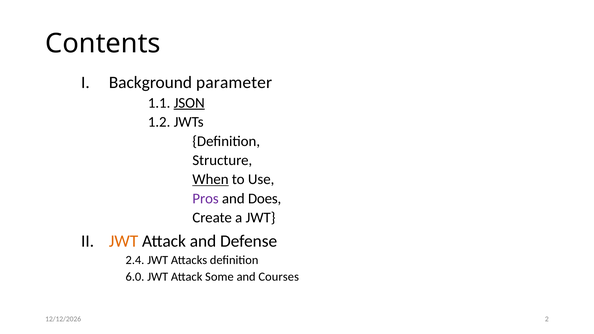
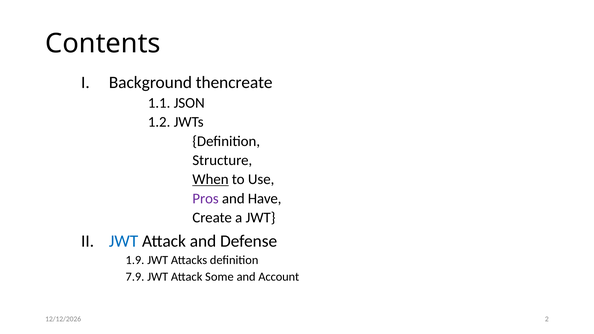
parameter: parameter -> thencreate (234, 82)
JSON underline: present -> none (189, 103)
Does: Does -> Have (265, 199)
JWT colour: orange -> blue (124, 241)
2.4: 2.4 -> 1.9 (135, 260)
6.0: 6.0 -> 7.9 (135, 277)
Courses: Courses -> Account (279, 277)
